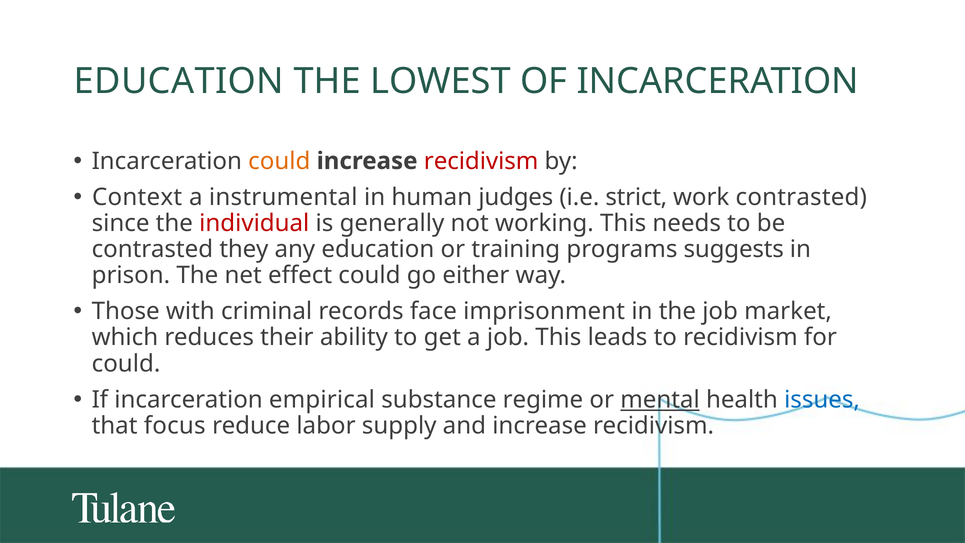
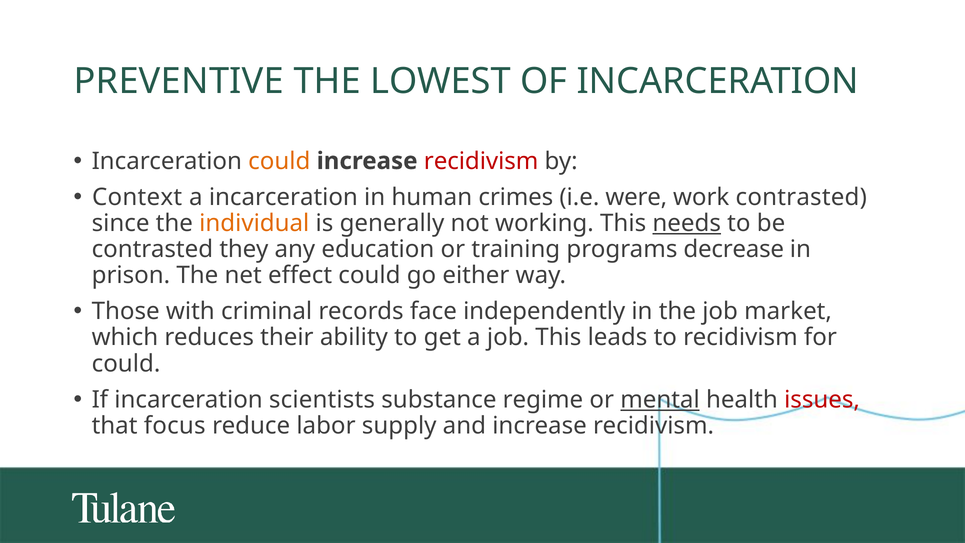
EDUCATION: EDUCATION -> PREVENTIVE (179, 81)
a instrumental: instrumental -> incarceration (283, 197)
judges: judges -> crimes (516, 197)
strict: strict -> were (636, 197)
individual colour: red -> orange (254, 223)
needs underline: none -> present (687, 223)
suggests: suggests -> decrease (734, 249)
imprisonment: imprisonment -> independently (544, 311)
empirical: empirical -> scientists (322, 400)
issues colour: blue -> red (822, 400)
